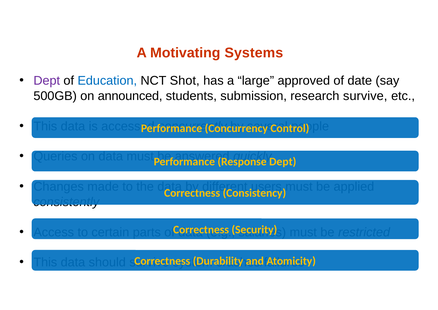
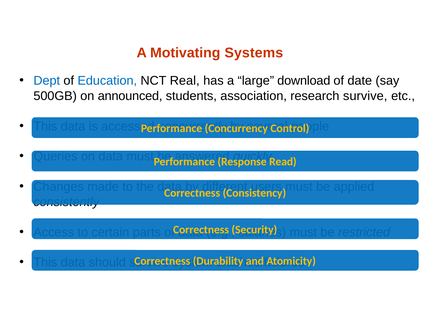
Dept colour: purple -> blue (47, 81)
Shot: Shot -> Real (185, 81)
approved: approved -> download (304, 81)
submission: submission -> association (254, 96)
Dept: Dept -> Read (283, 162)
